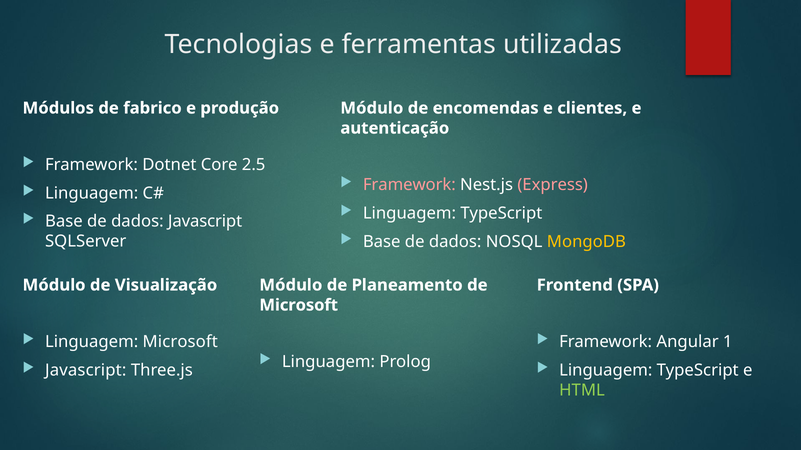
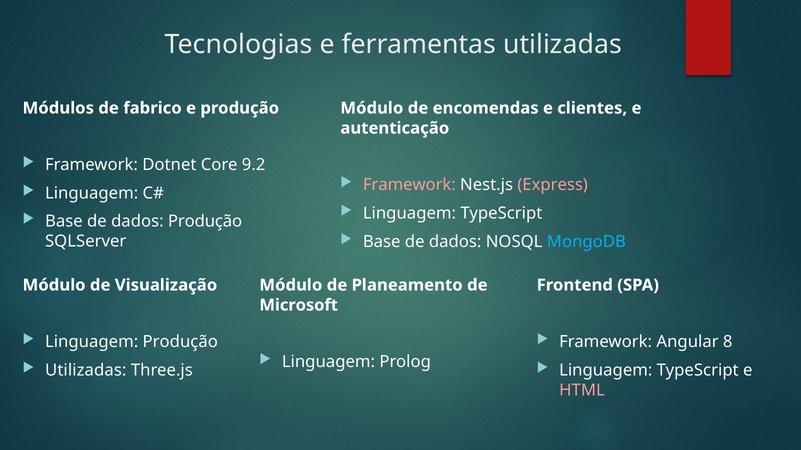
2.5: 2.5 -> 9.2 (254, 165)
dados Javascript: Javascript -> Produção (205, 222)
MongoDB colour: yellow -> light blue (586, 242)
Linguagem Microsoft: Microsoft -> Produção (180, 342)
1: 1 -> 8 (728, 342)
Javascript: Javascript -> Utilizadas (86, 371)
HTML colour: light green -> pink (582, 391)
